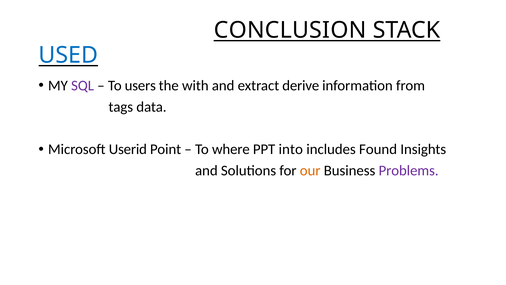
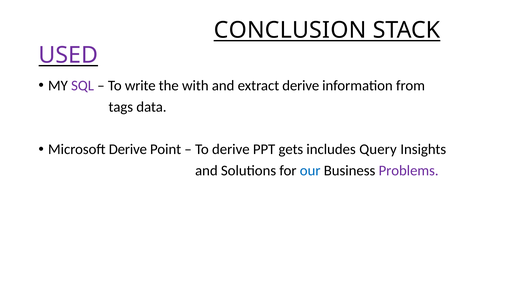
USED colour: blue -> purple (68, 55)
users: users -> write (140, 86)
Microsoft Userid: Userid -> Derive (128, 149)
To where: where -> derive (231, 149)
into: into -> gets (291, 149)
Found: Found -> Query (378, 149)
our colour: orange -> blue (310, 170)
